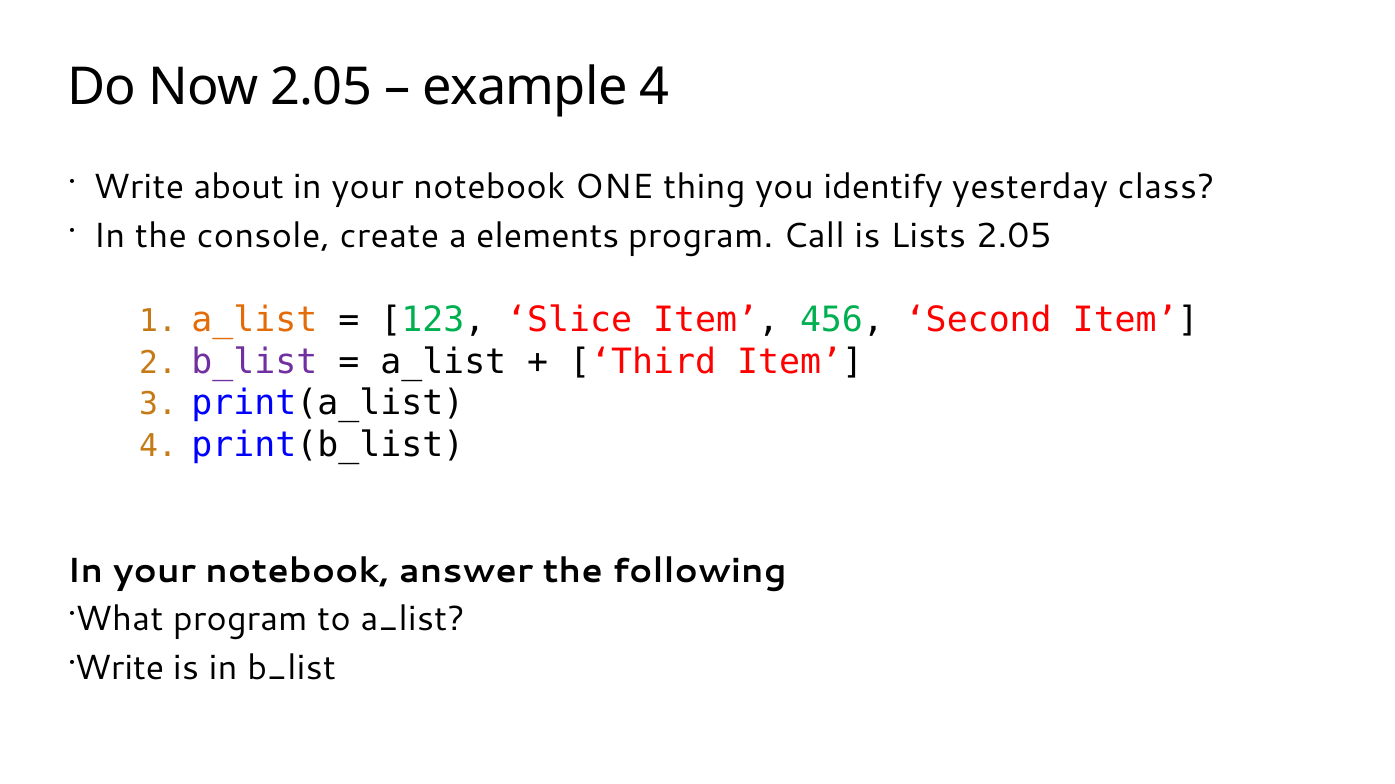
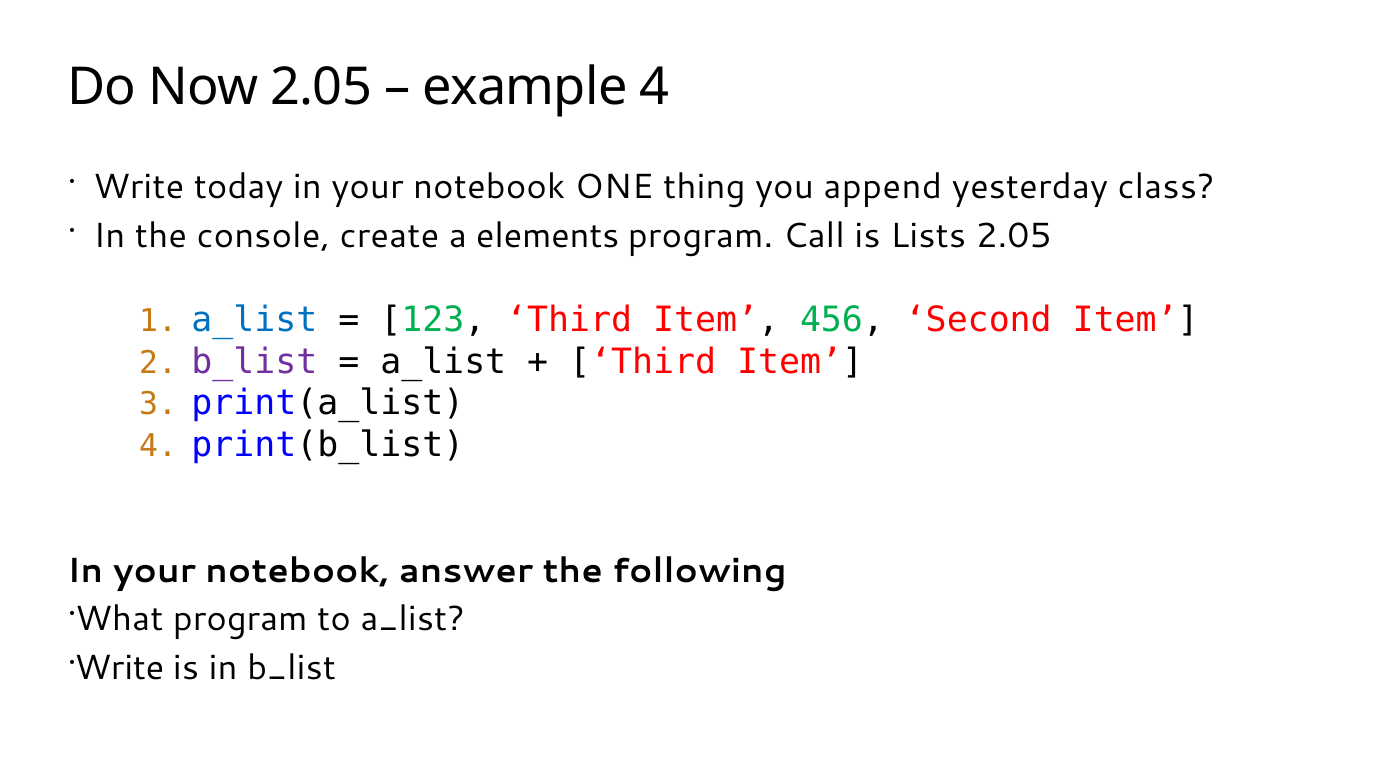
about: about -> today (239, 188)
identify: identify -> append (883, 188)
a_list colour: orange -> blue (254, 320)
123 Slice: Slice -> Third (569, 320)
